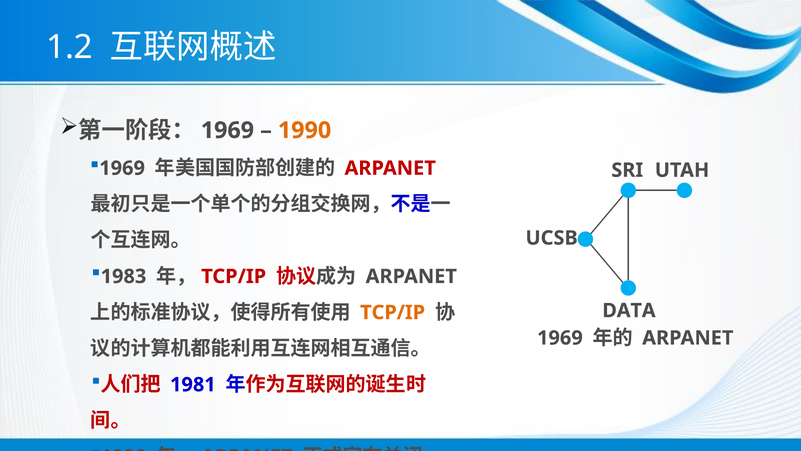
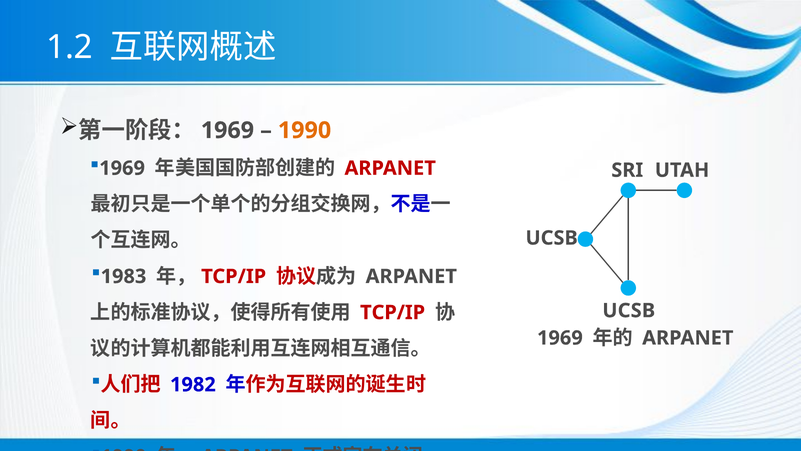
TCP/IP colour: orange -> red (393, 312)
DATA: DATA -> UCSB (629, 310)
1981: 1981 -> 1982 (193, 384)
